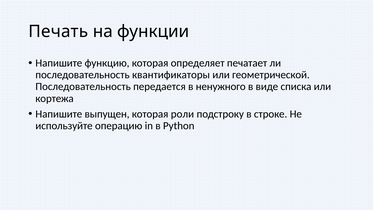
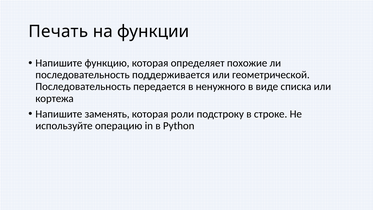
печатает: печатает -> похожие (247, 63)
квантификаторы: квантификаторы -> поддерживается (171, 75)
выпущен: выпущен -> заменять (107, 114)
